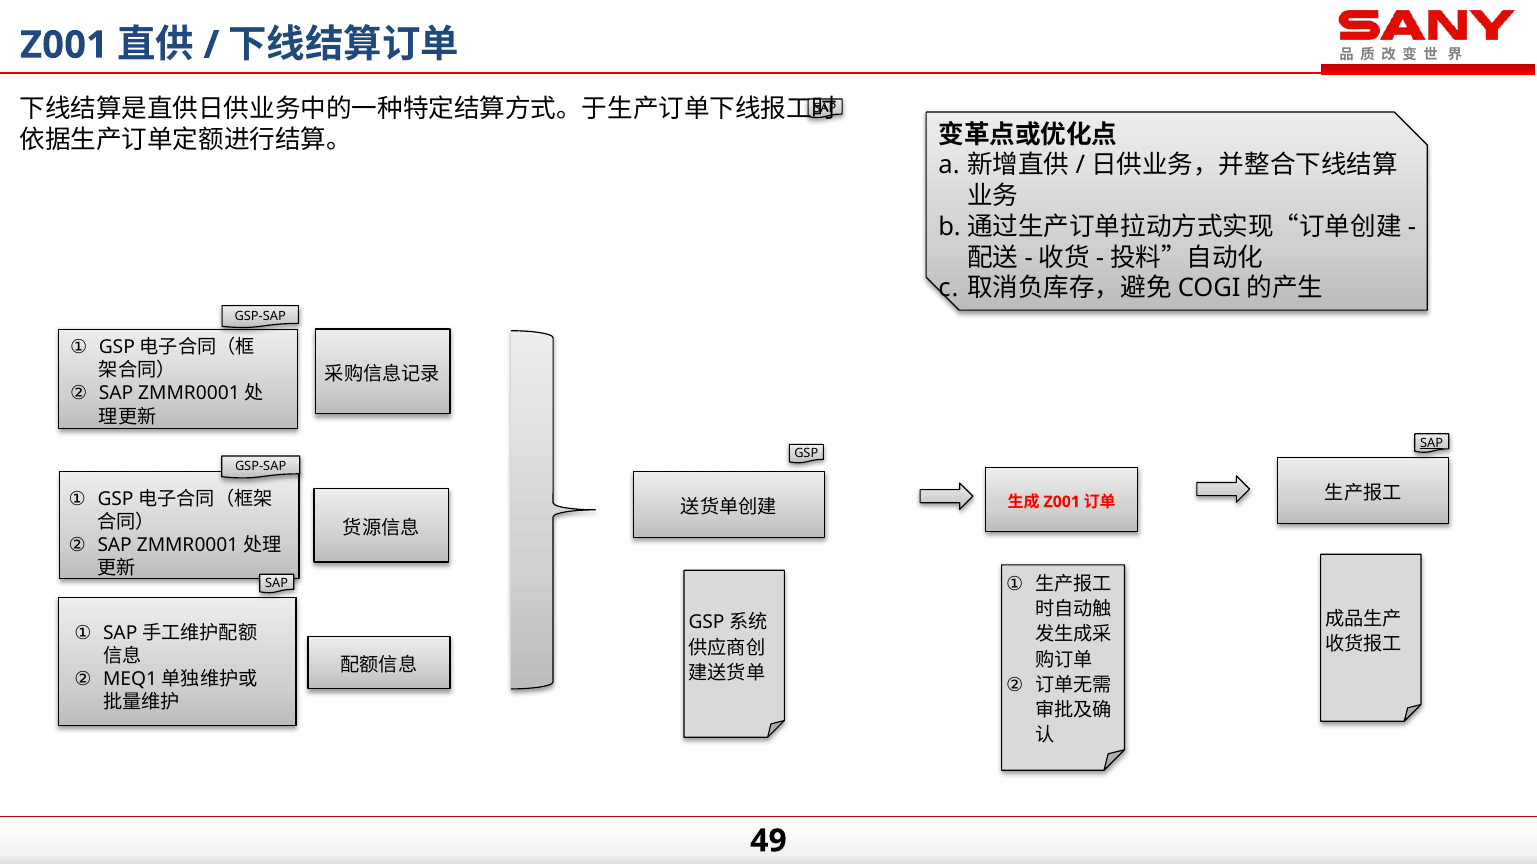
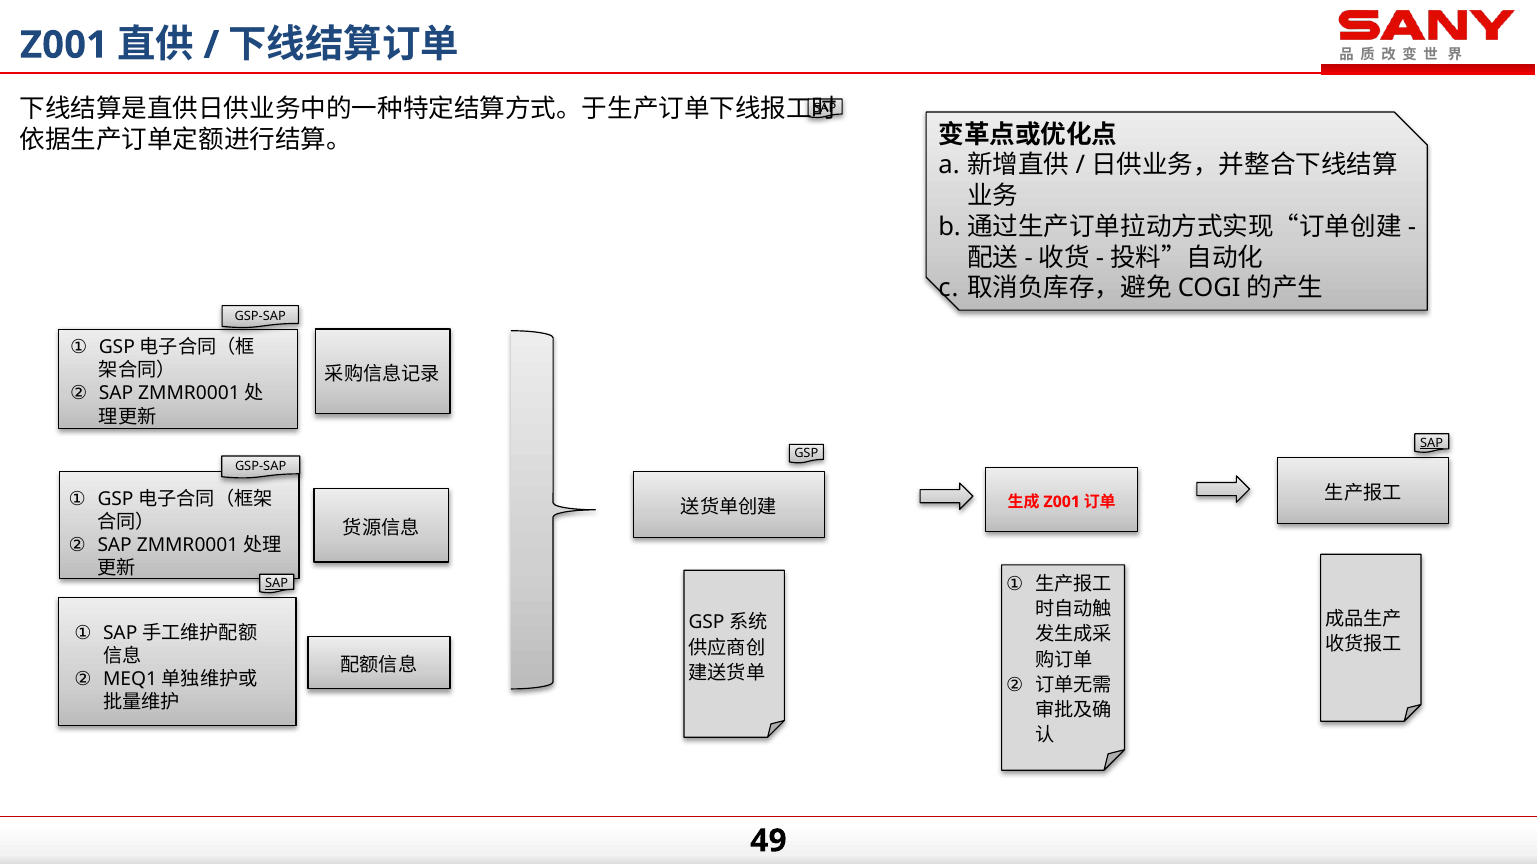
SAP underline: none -> present (277, 584)
